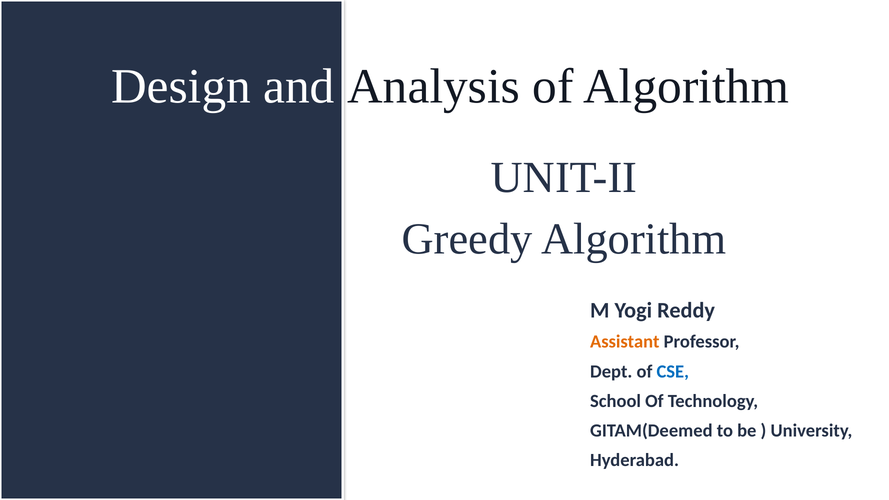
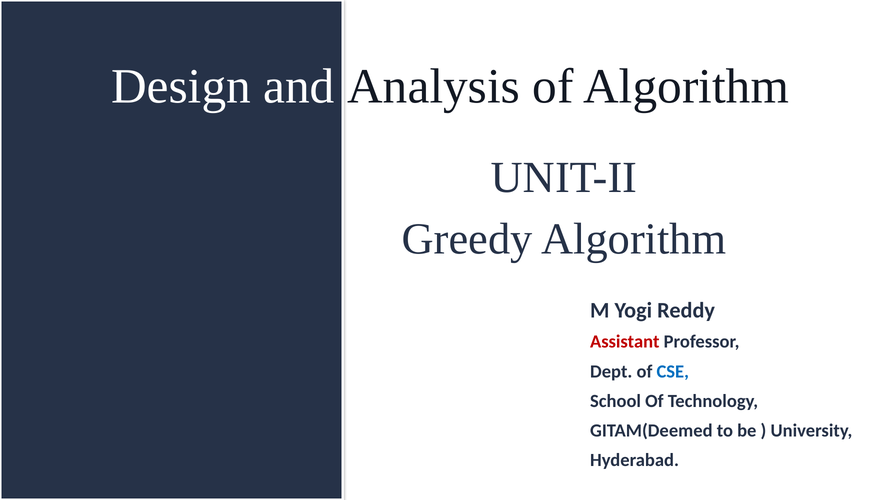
Assistant colour: orange -> red (625, 342)
